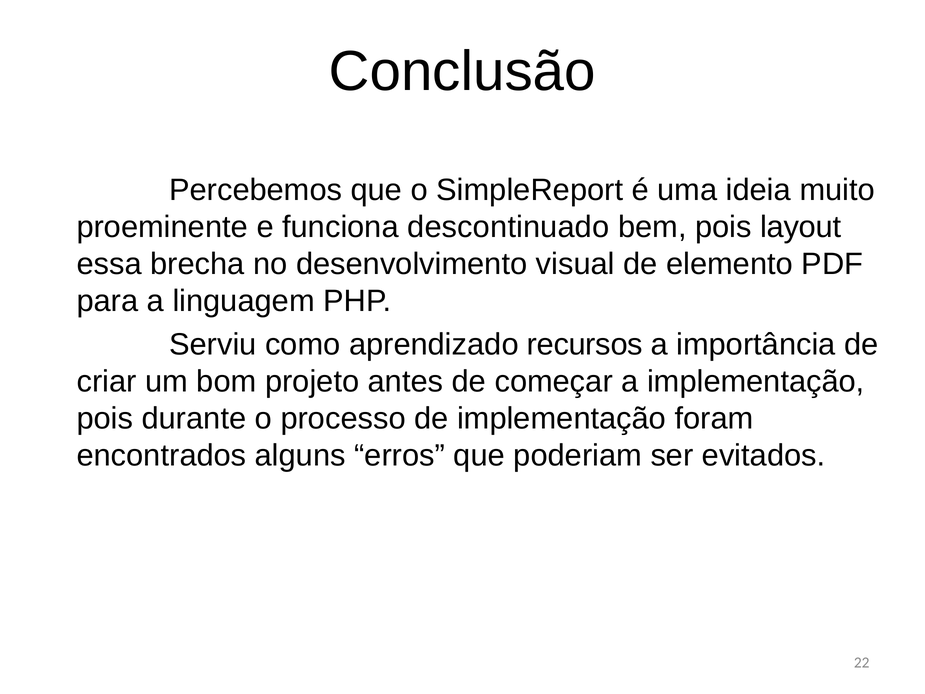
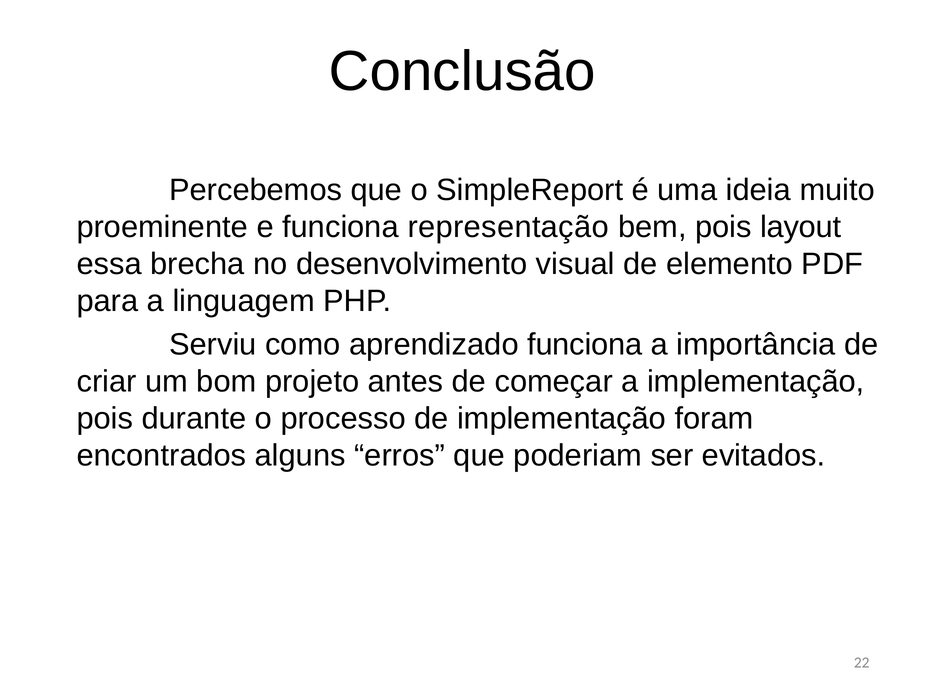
descontinuado: descontinuado -> representação (508, 227)
aprendizado recursos: recursos -> funciona (585, 344)
